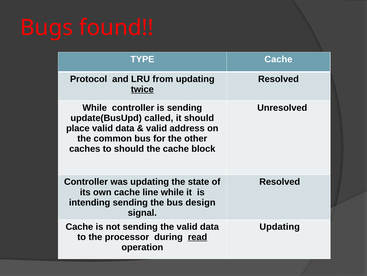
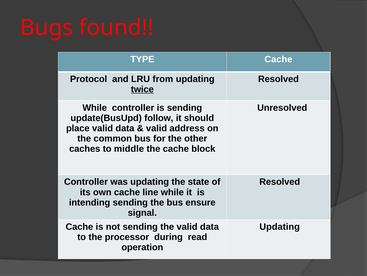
called: called -> follow (159, 118)
to should: should -> middle (129, 149)
design: design -> ensure (201, 202)
read underline: present -> none (197, 236)
